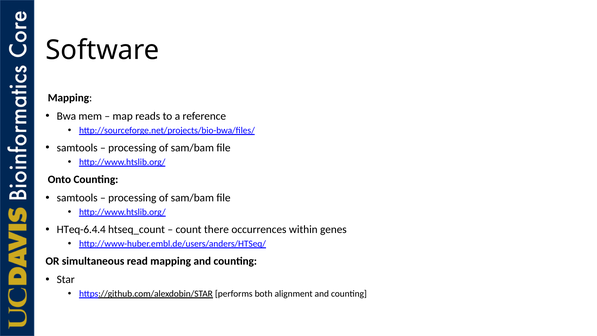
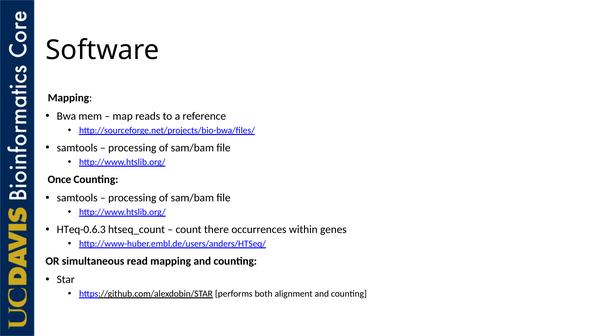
Onto: Onto -> Once (59, 179)
HTeq-6.4.4: HTeq-6.4.4 -> HTeq-0.6.3 (81, 229)
